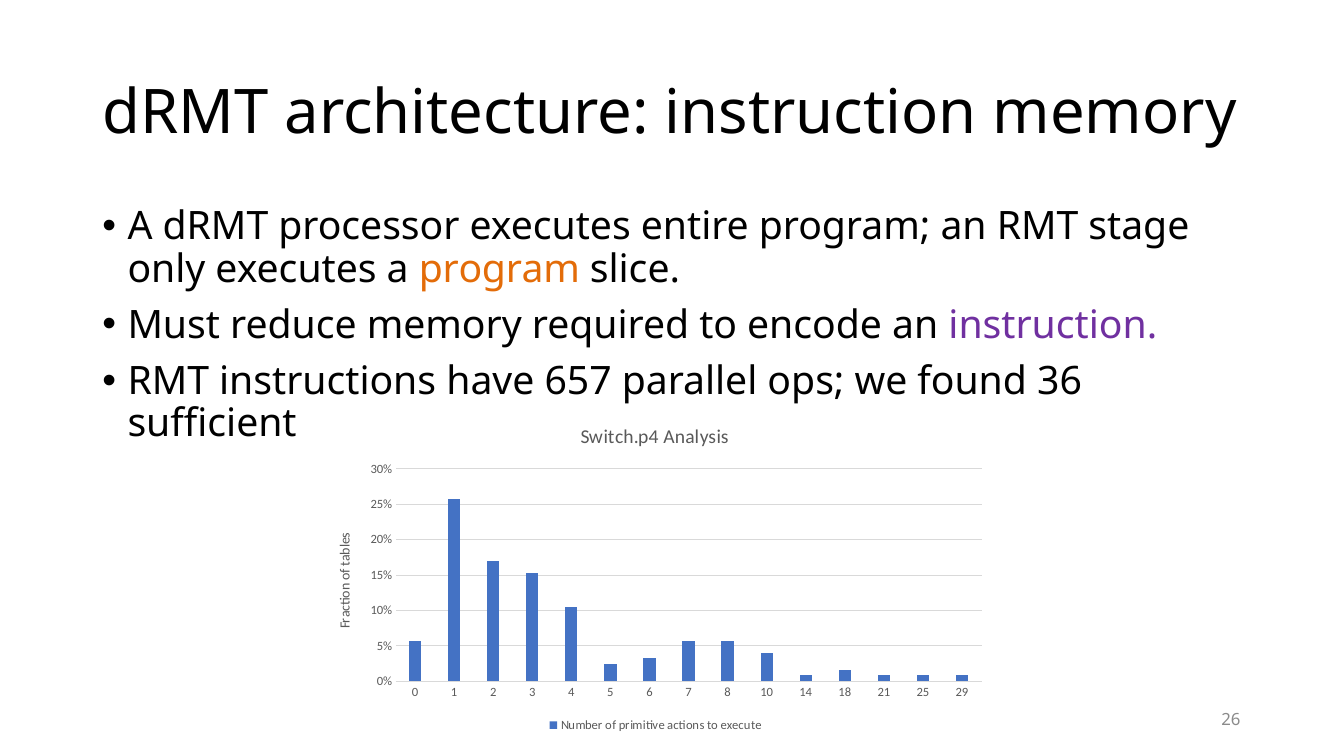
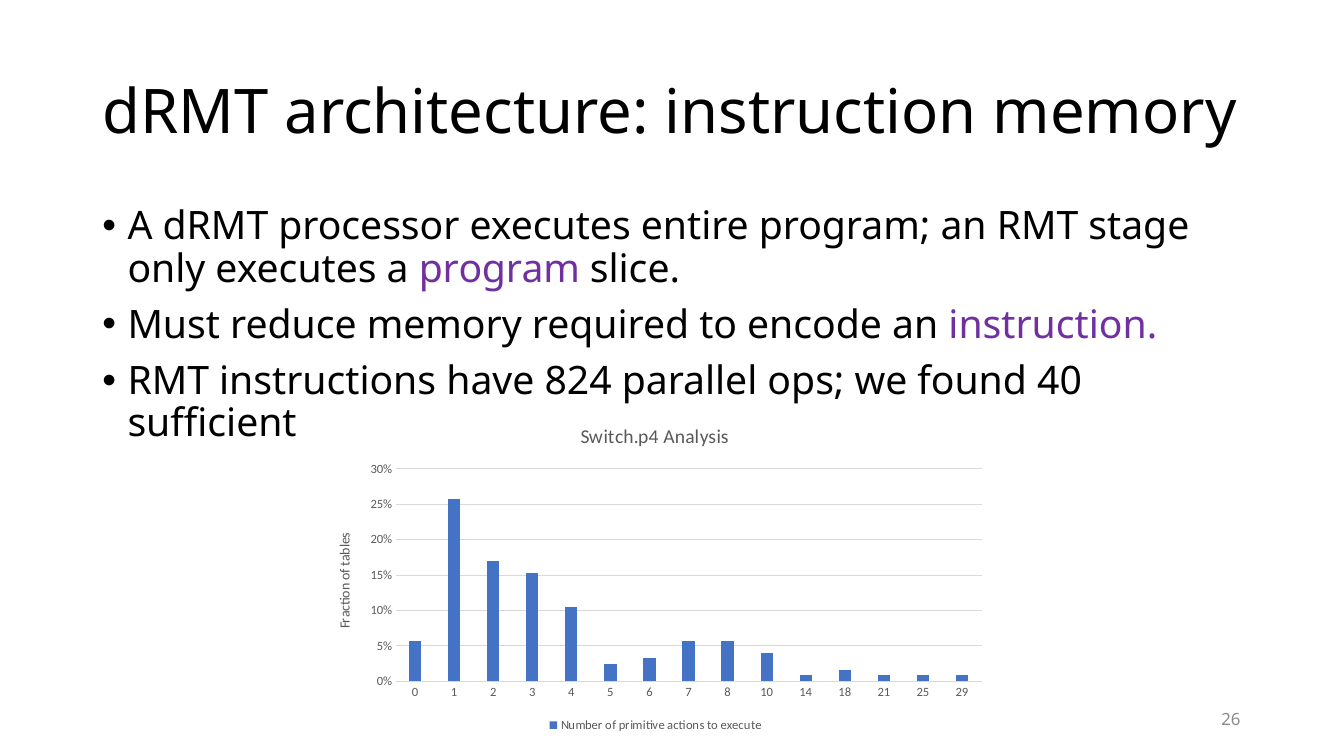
program colour: orange -> purple (499, 269)
657: 657 -> 824 (578, 382)
36: 36 -> 40 (1060, 382)
